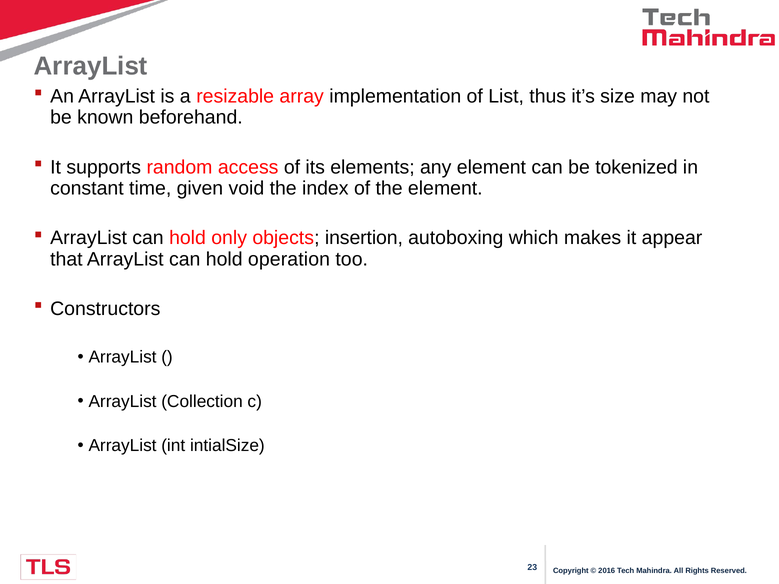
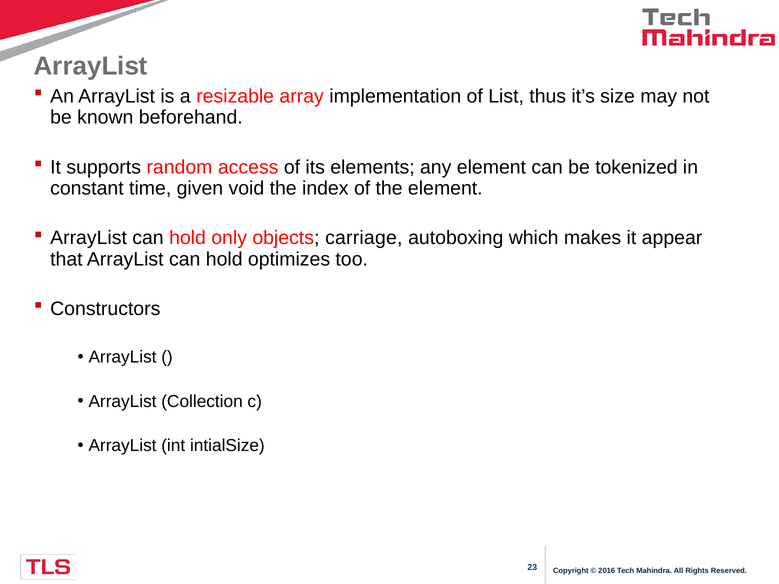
insertion: insertion -> carriage (364, 238)
operation: operation -> optimizes (289, 259)
